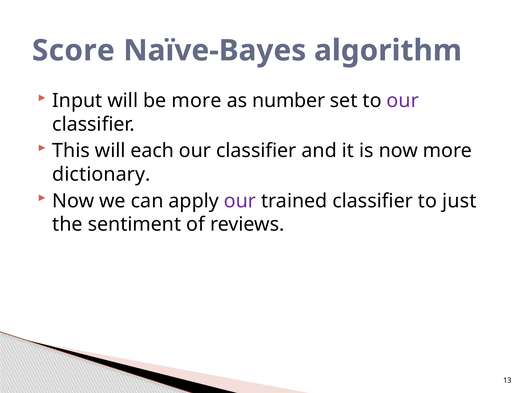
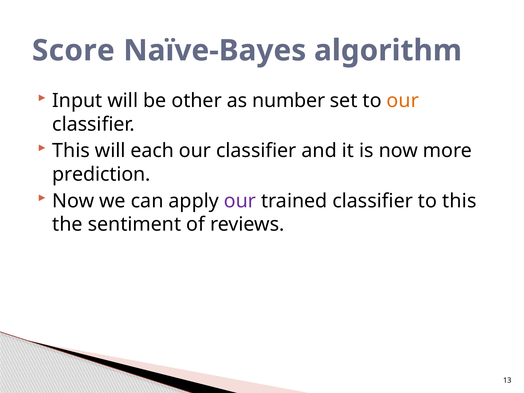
be more: more -> other (197, 101)
our colour: purple -> orange (403, 101)
dictionary: dictionary -> prediction (101, 174)
to just: just -> this (459, 201)
